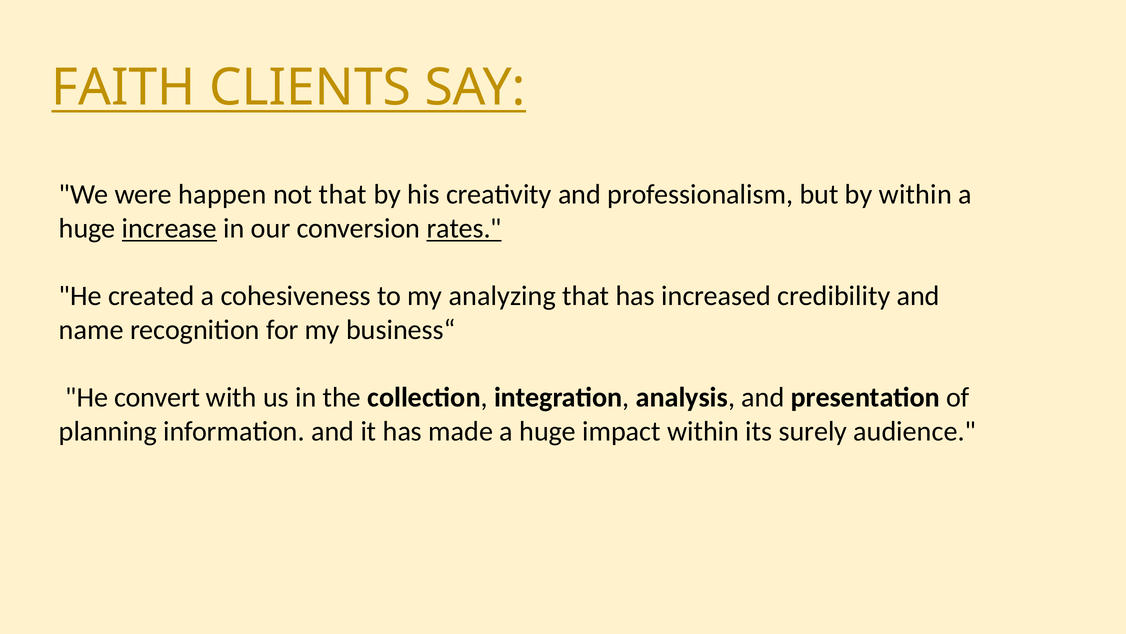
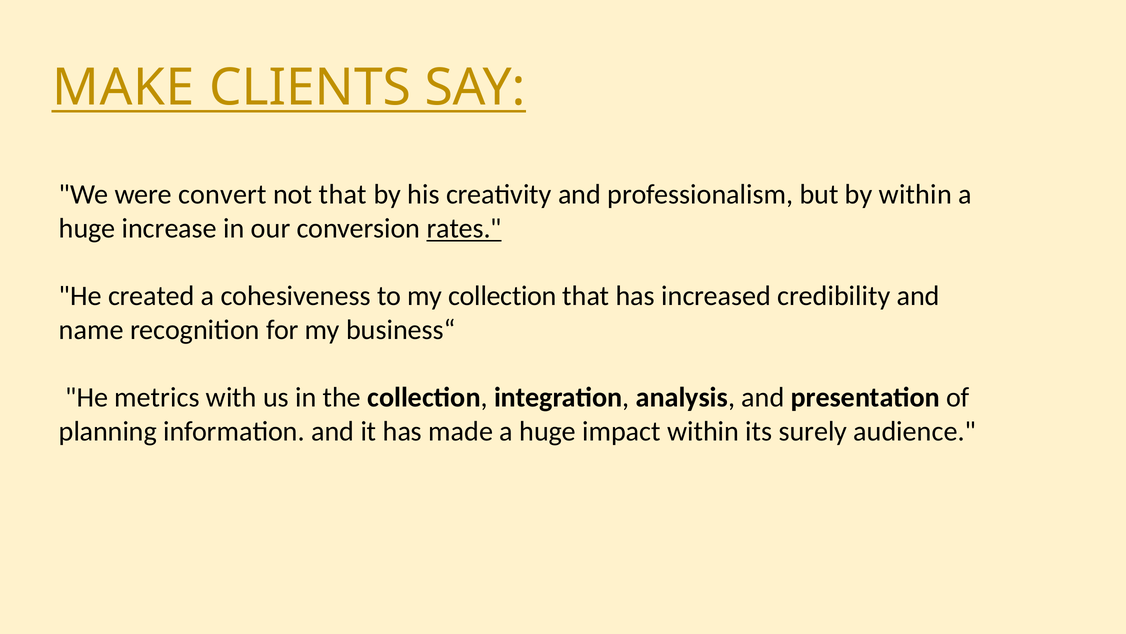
FAITH: FAITH -> MAKE (123, 88)
happen: happen -> convert (222, 194)
increase underline: present -> none (169, 228)
my analyzing: analyzing -> collection (503, 296)
convert: convert -> metrics (157, 397)
